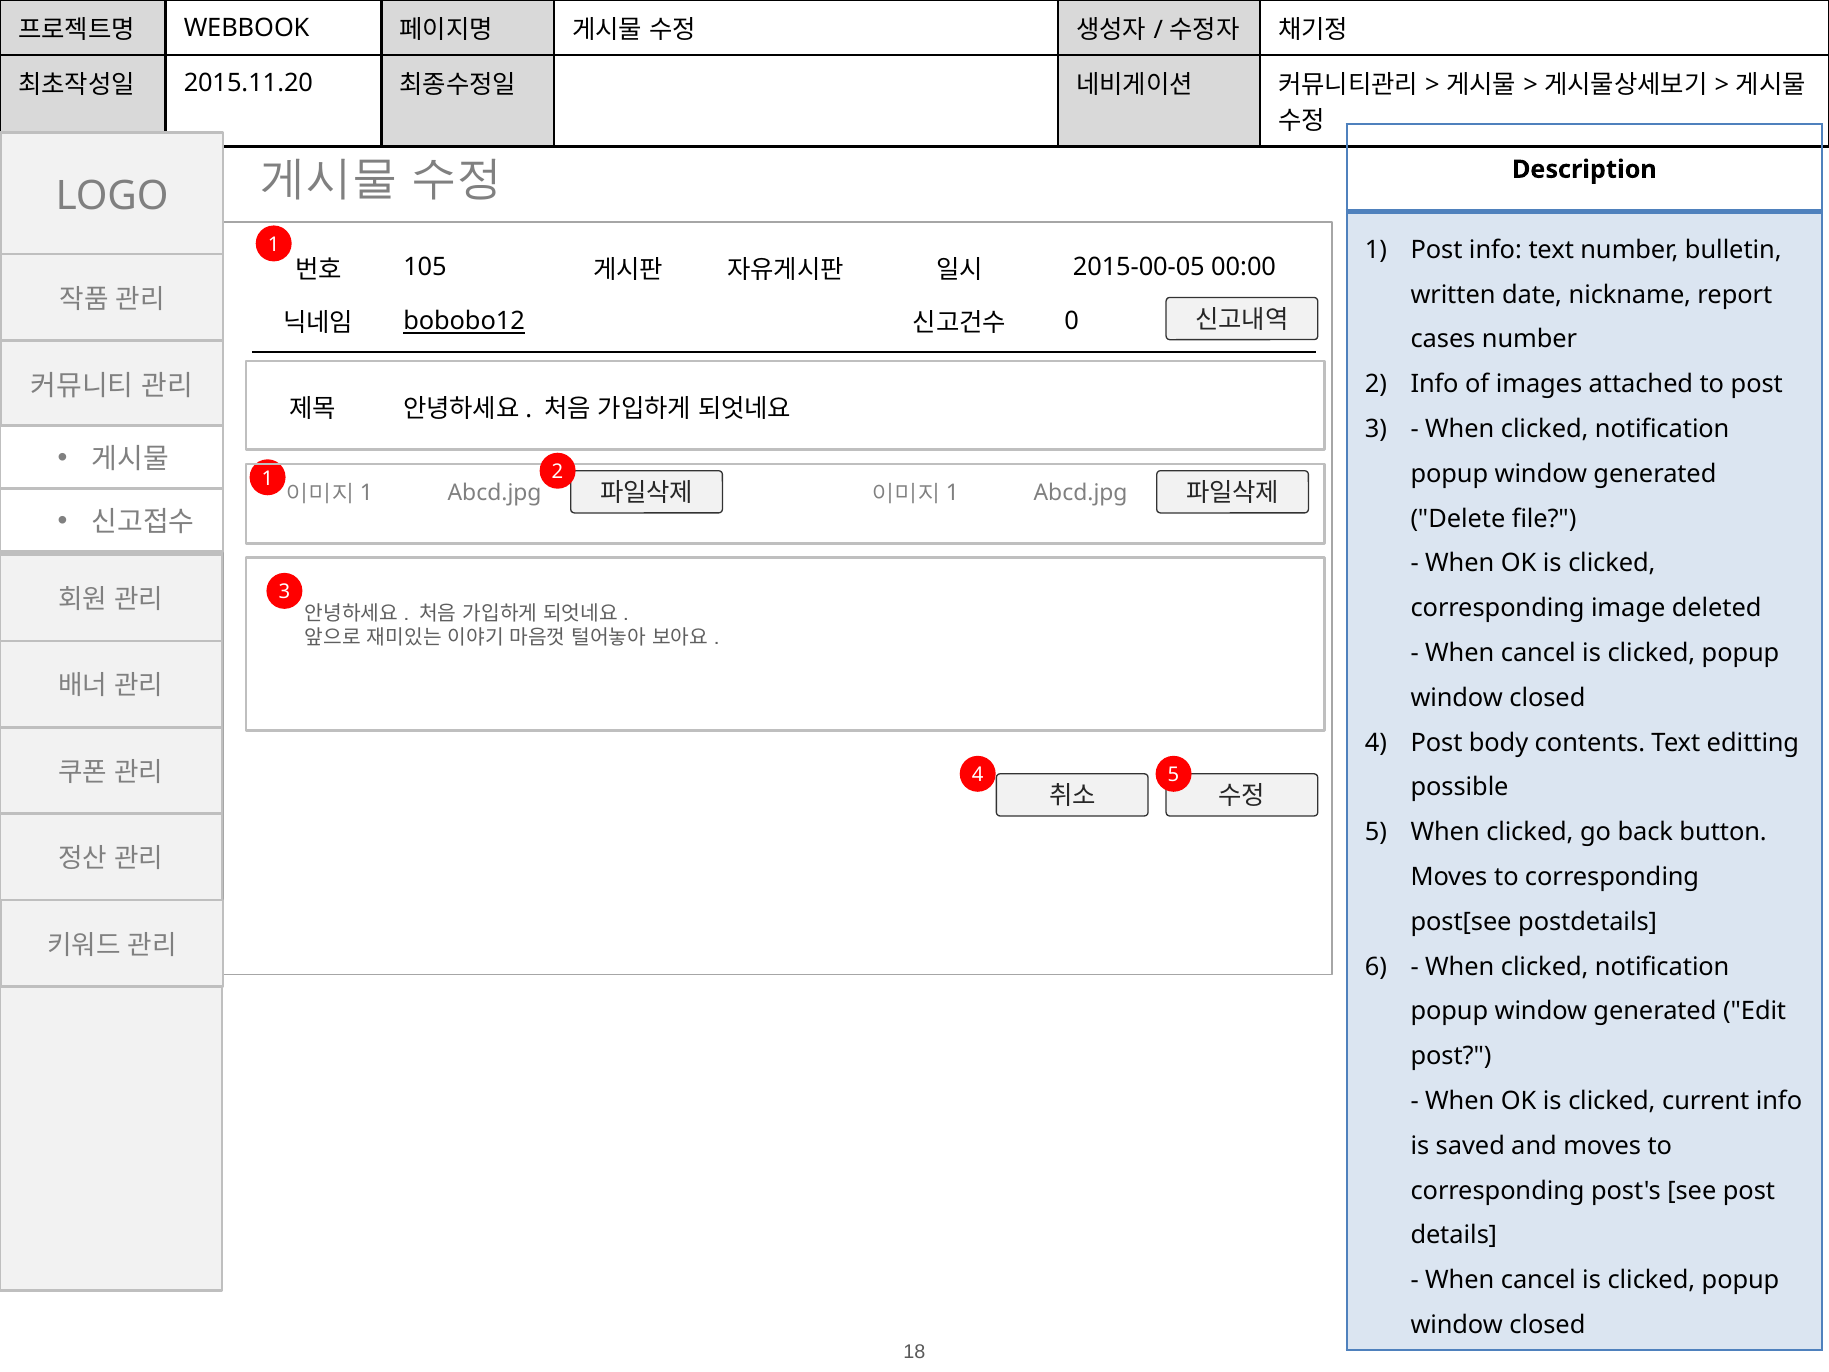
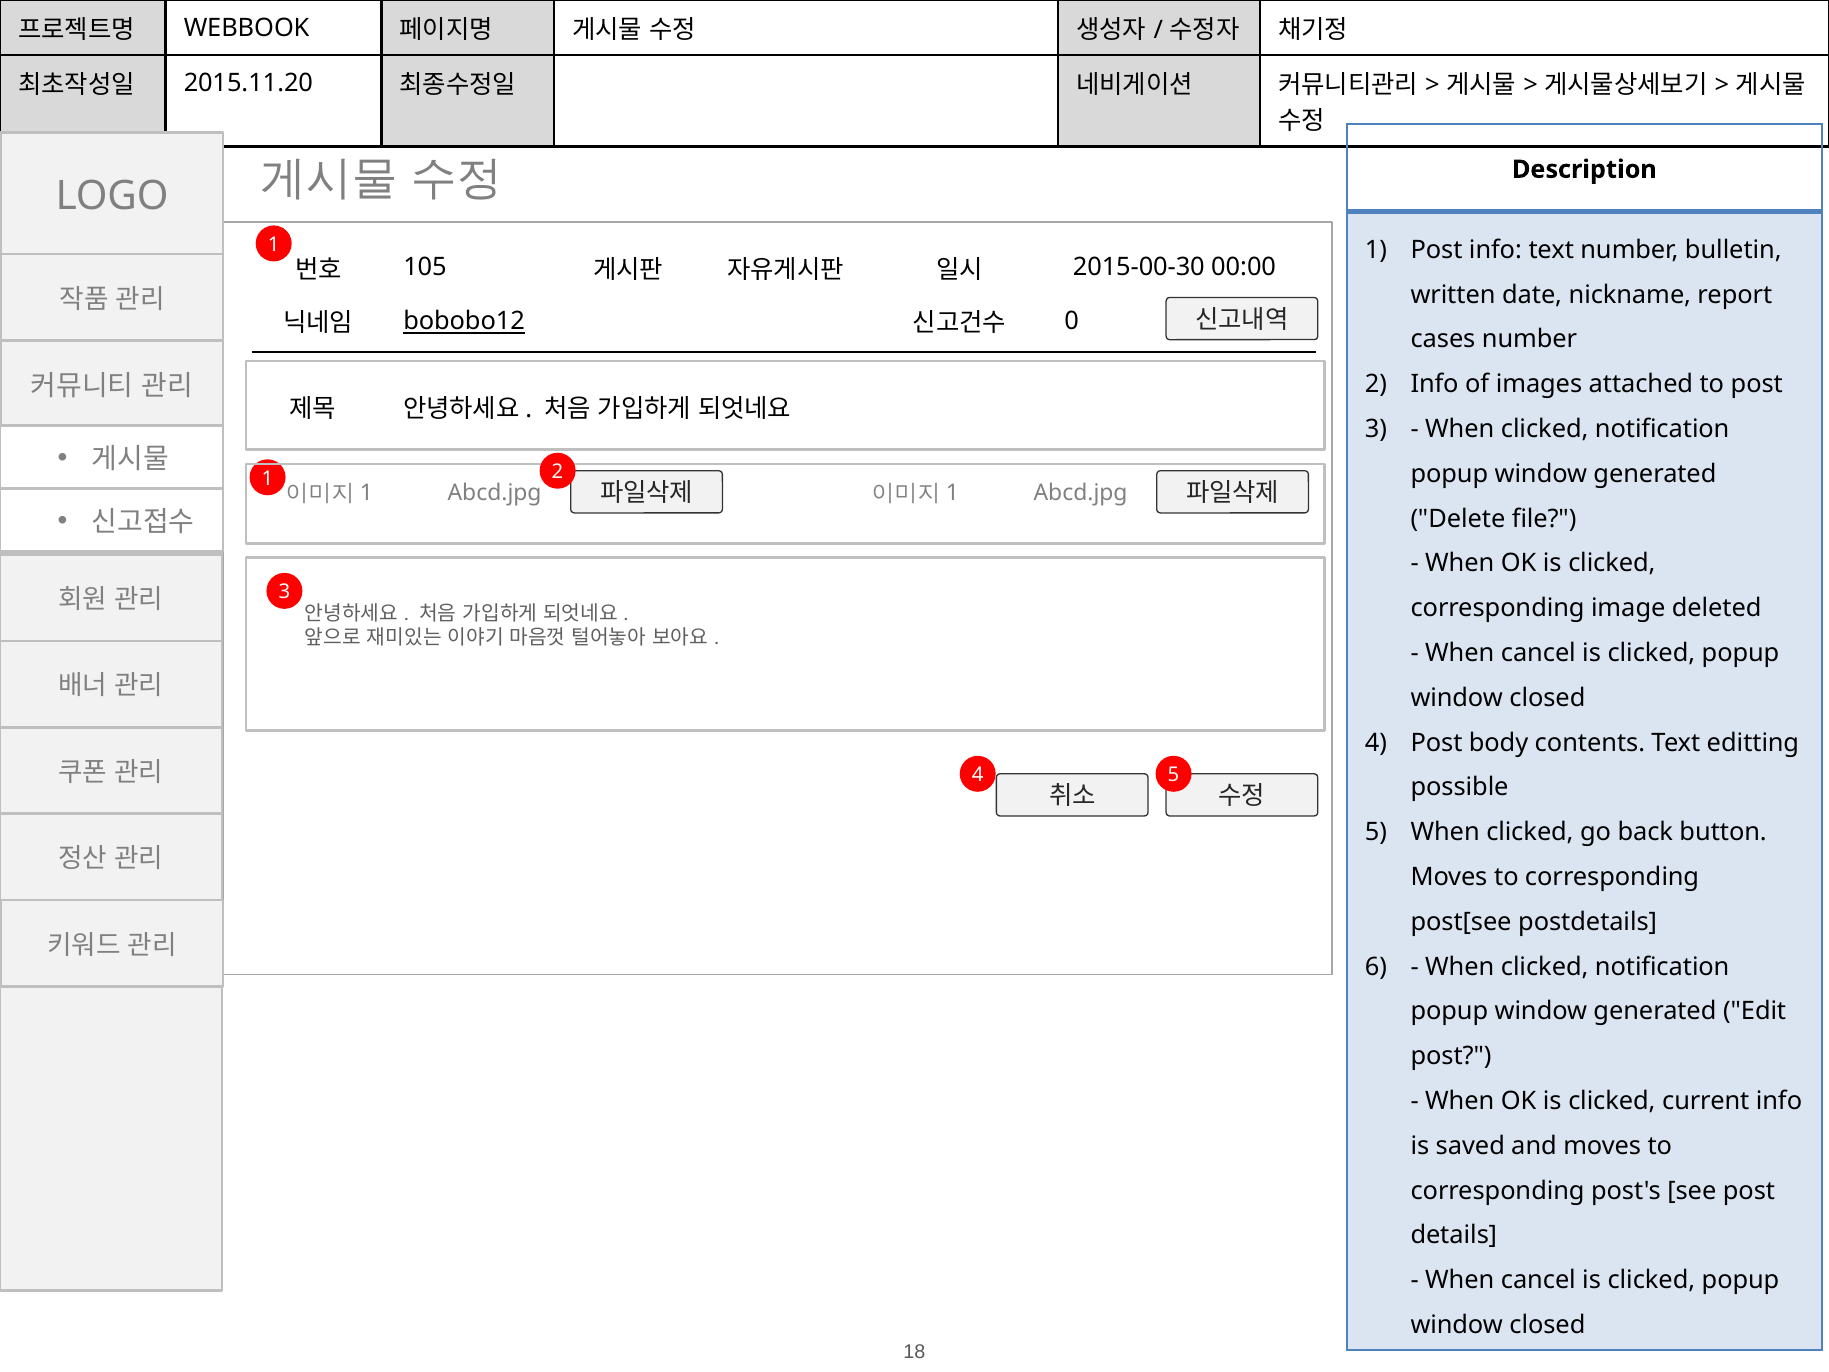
2015-00-05: 2015-00-05 -> 2015-00-30 (1139, 268)
